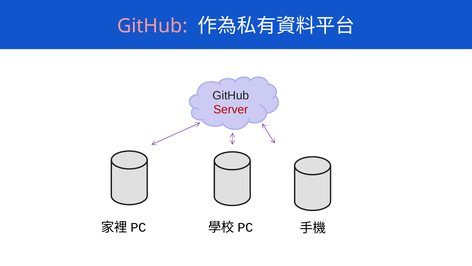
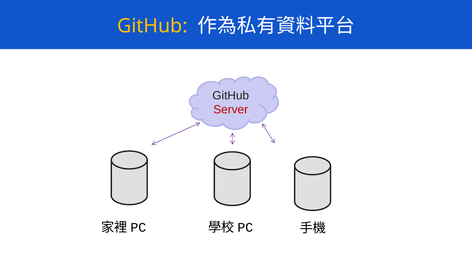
GitHub colour: pink -> yellow (152, 26)
